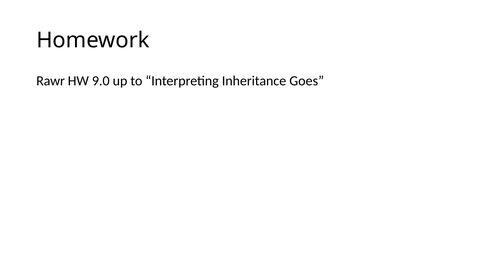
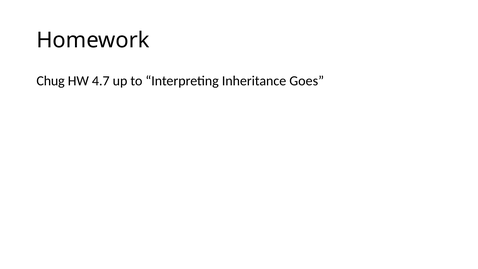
Rawr: Rawr -> Chug (51, 81)
9.0: 9.0 -> 4.7 (101, 81)
